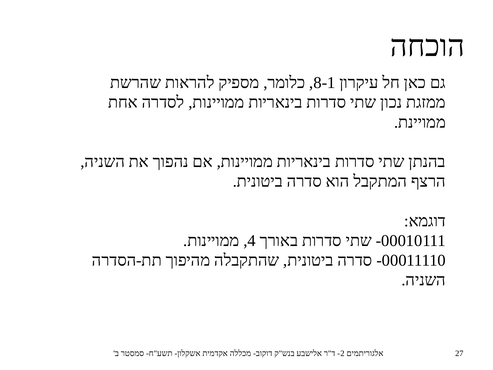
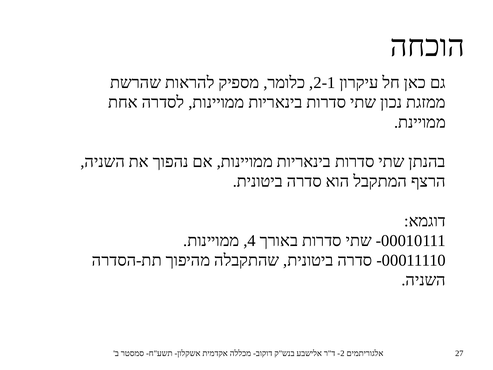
8-1: 8-1 -> 2-1 (324, 83)
